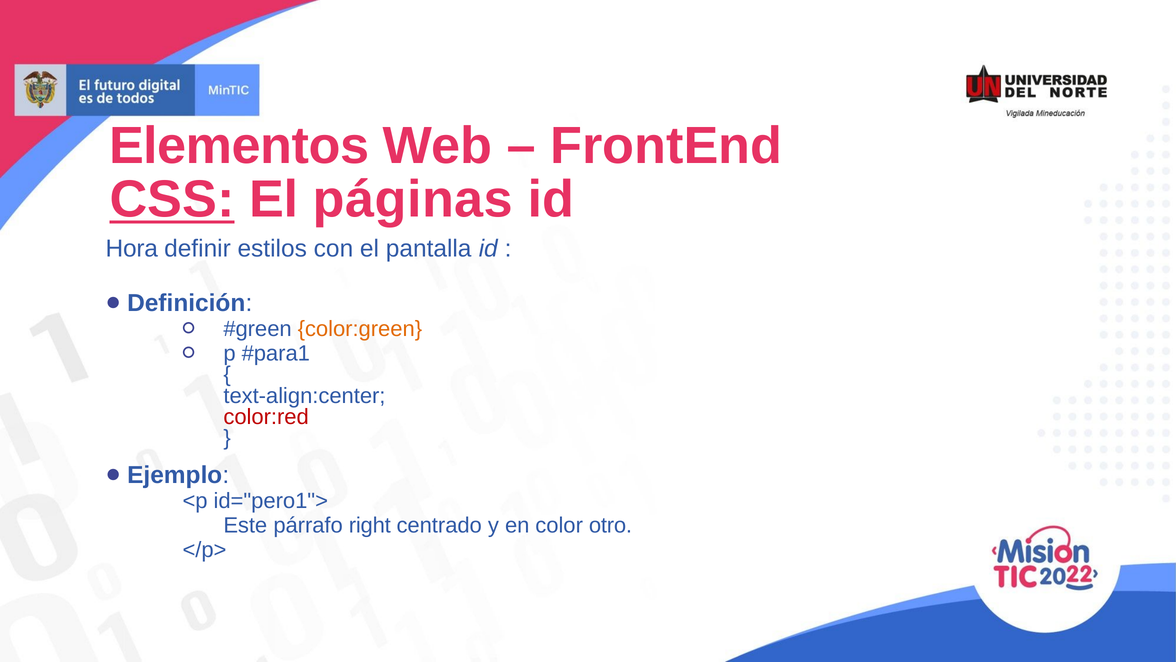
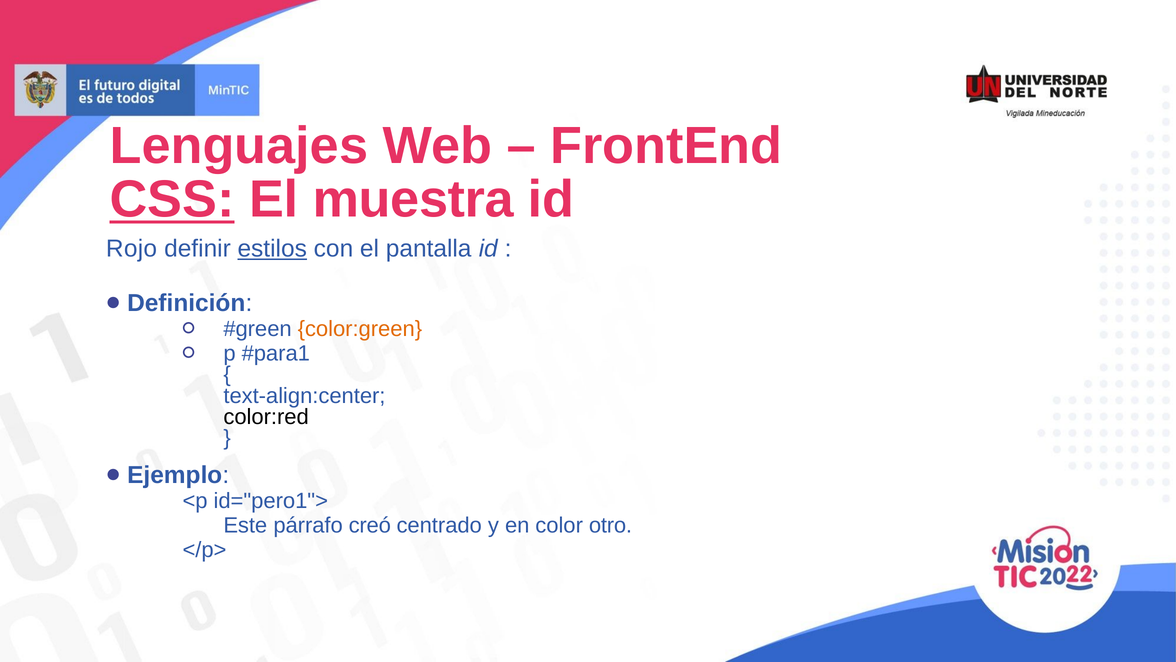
Elementos: Elementos -> Lenguajes (239, 146)
páginas: páginas -> muestra (413, 199)
Hora: Hora -> Rojo (132, 249)
estilos underline: none -> present (272, 249)
color:red colour: red -> black (266, 417)
right: right -> creó (370, 525)
